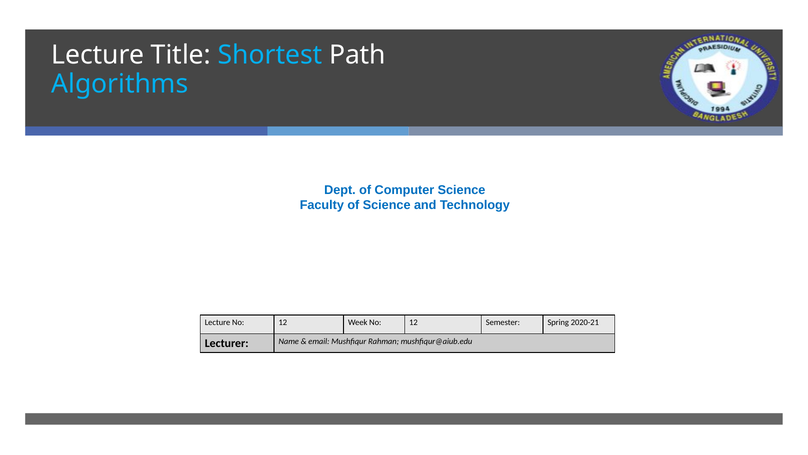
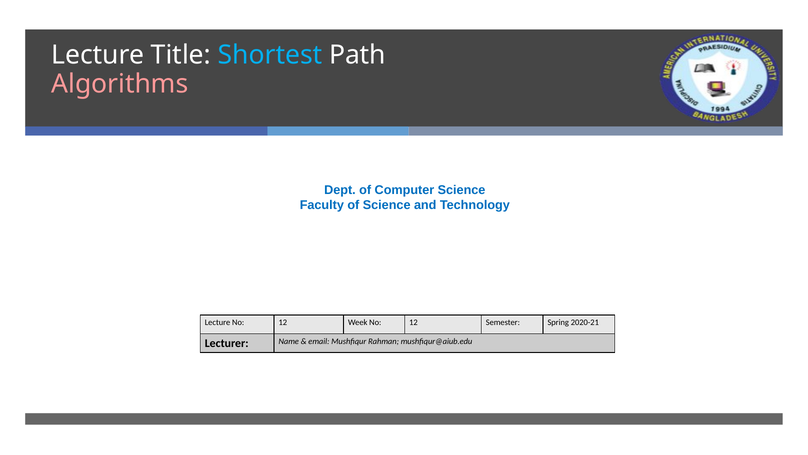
Algorithms colour: light blue -> pink (120, 84)
